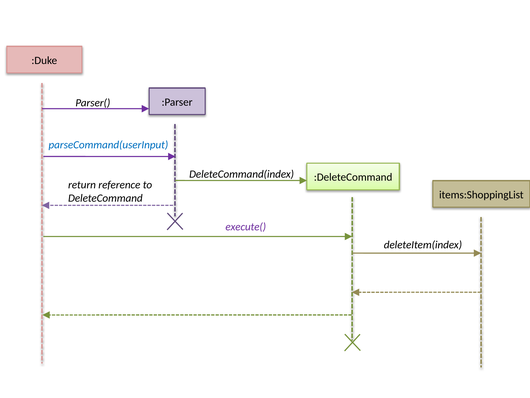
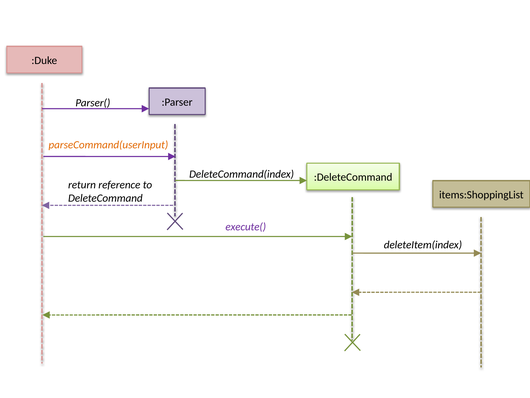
parseCommand(userInput colour: blue -> orange (108, 145)
